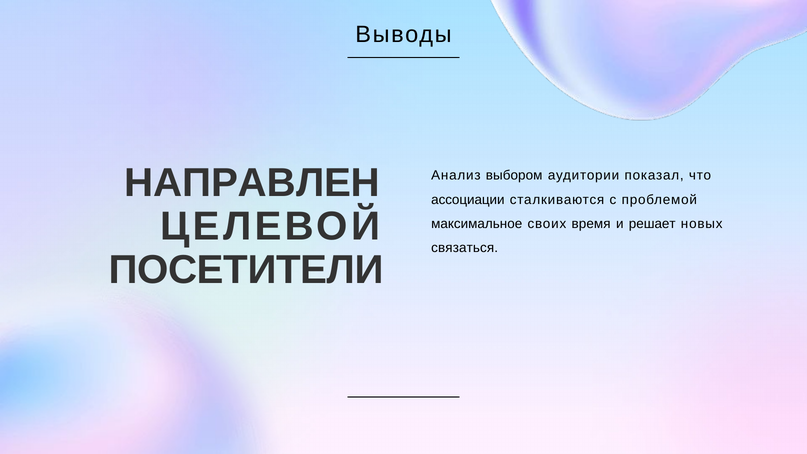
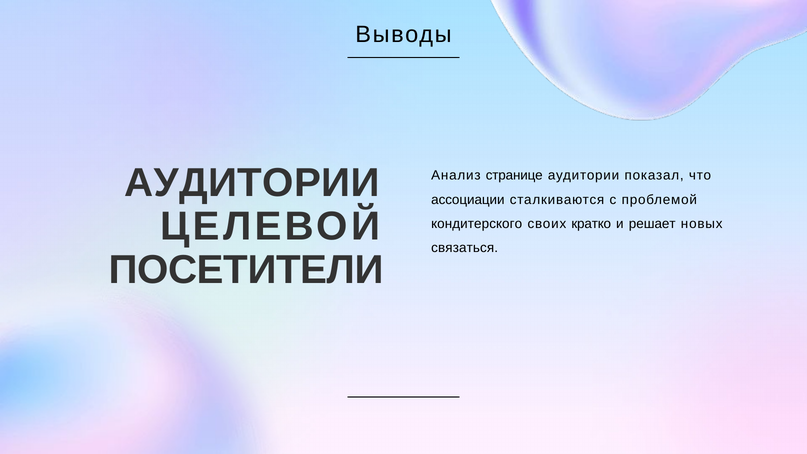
НАПРАВЛЕН: НАПРАВЛЕН -> АУДИТОРИИ (252, 183)
выбором: выбором -> странице (514, 175)
максимальное: максимальное -> кондитерского (477, 224)
время: время -> кратко (591, 224)
